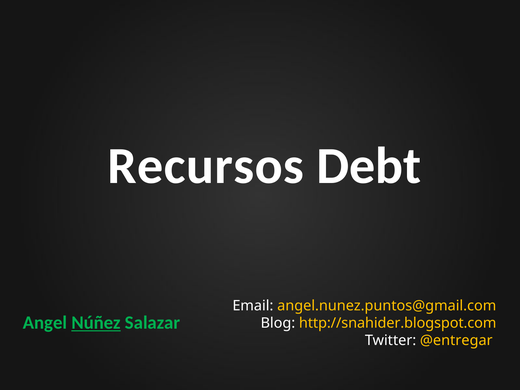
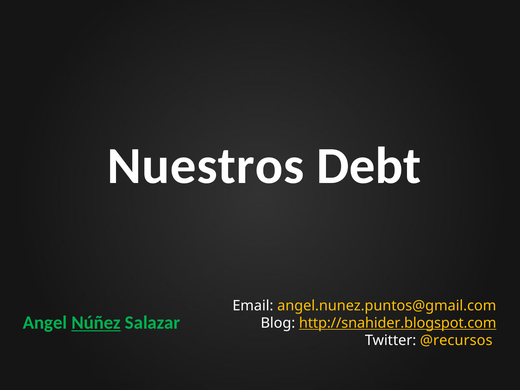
Recursos: Recursos -> Nuestros (206, 166)
http://snahider.blogspot.com underline: none -> present (398, 323)
@entregar: @entregar -> @recursos (456, 340)
